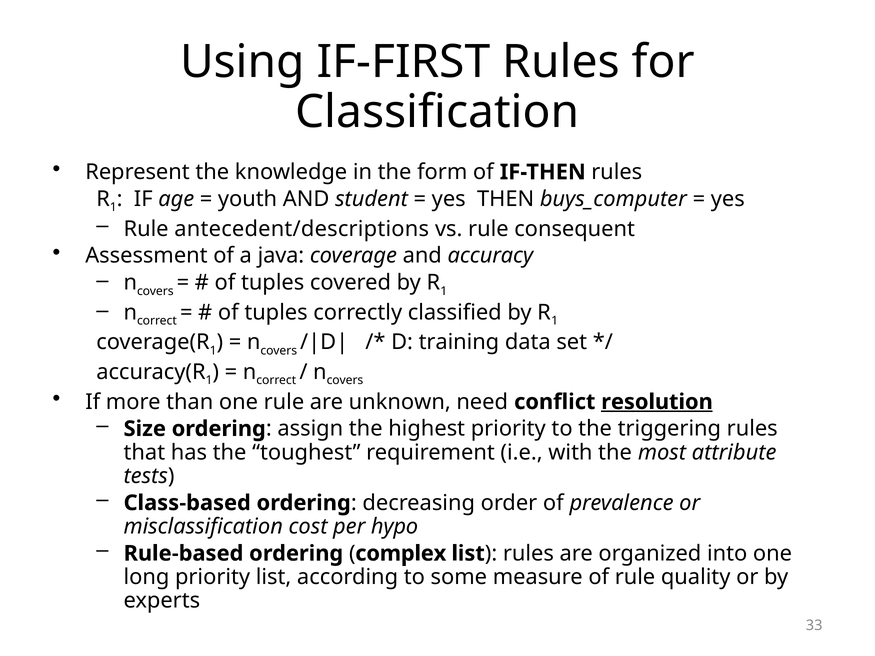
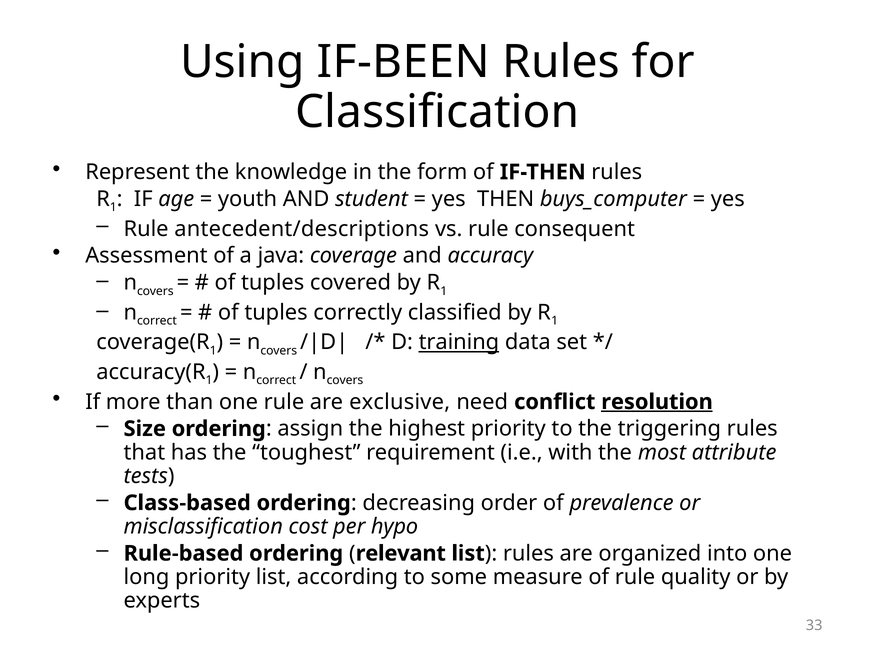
IF-FIRST: IF-FIRST -> IF-BEEN (403, 62)
training underline: none -> present (459, 342)
unknown: unknown -> exclusive (400, 402)
complex: complex -> relevant (401, 554)
